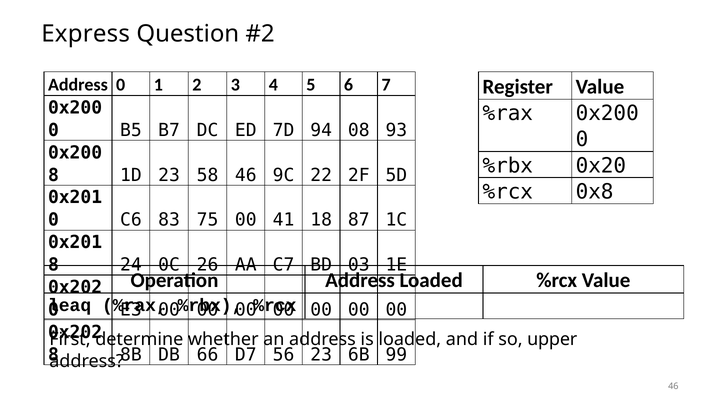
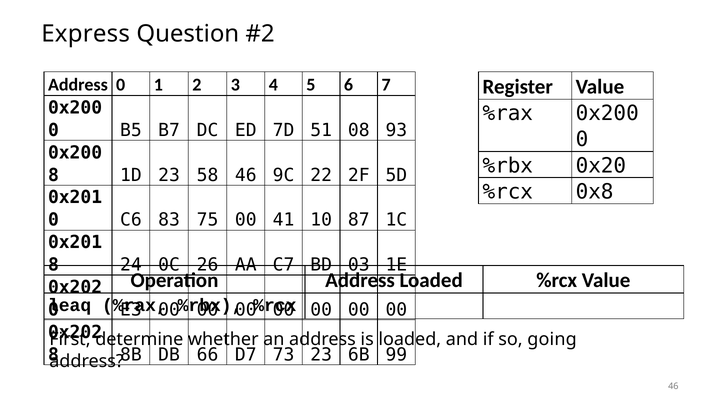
94: 94 -> 51 (321, 130)
18: 18 -> 10 (321, 220)
upper: upper -> going (552, 339)
56: 56 -> 73 (284, 355)
